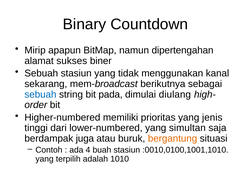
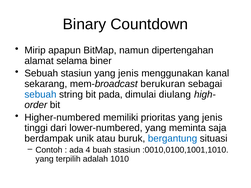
sukses: sukses -> selama (72, 61)
stasiun yang tidak: tidak -> jenis (128, 73)
berikutnya: berikutnya -> berukuran (163, 84)
simultan: simultan -> meminta (187, 128)
juga: juga -> unik (85, 139)
bergantung colour: orange -> blue (173, 139)
